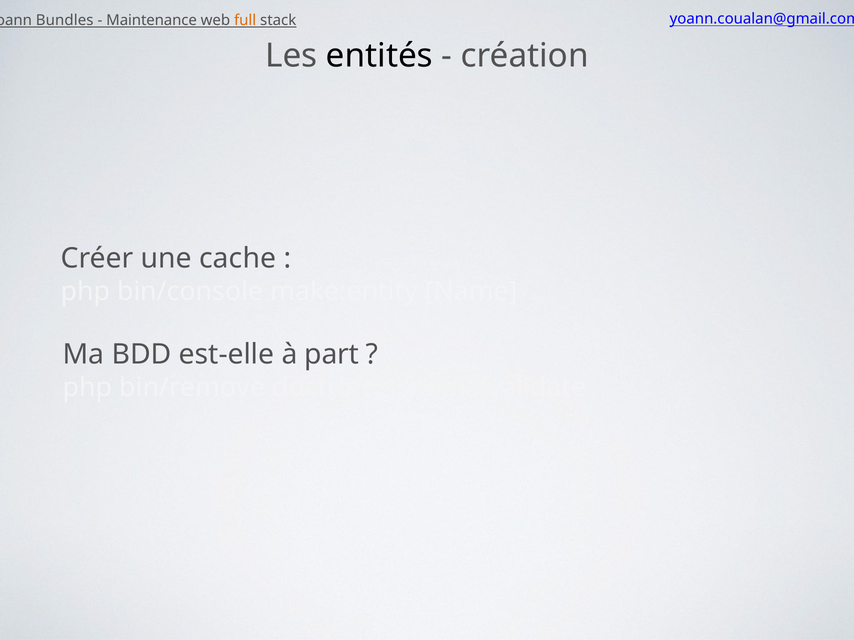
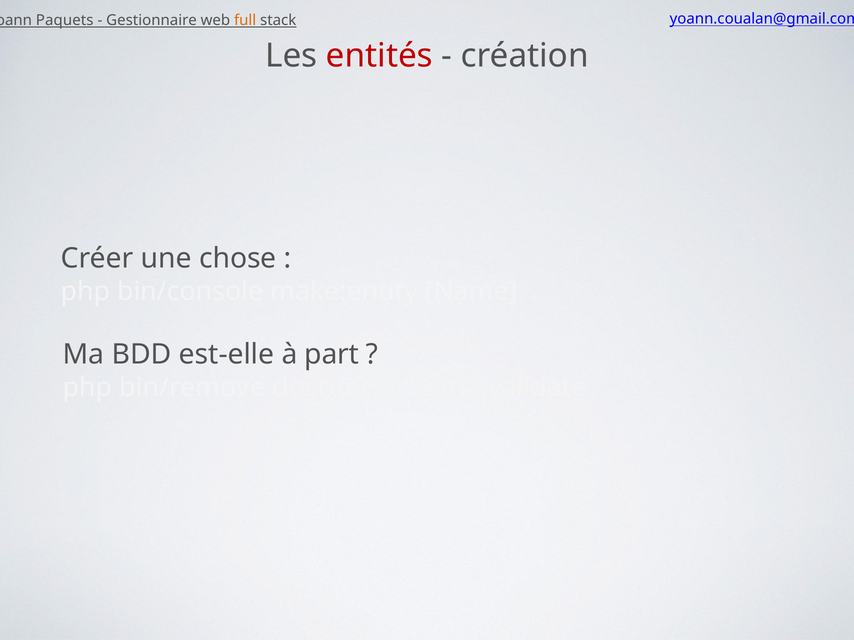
Bundles: Bundles -> Paquets (65, 20)
Maintenance: Maintenance -> Gestionnaire (152, 20)
entités colour: black -> red (379, 56)
cache: cache -> chose (238, 259)
